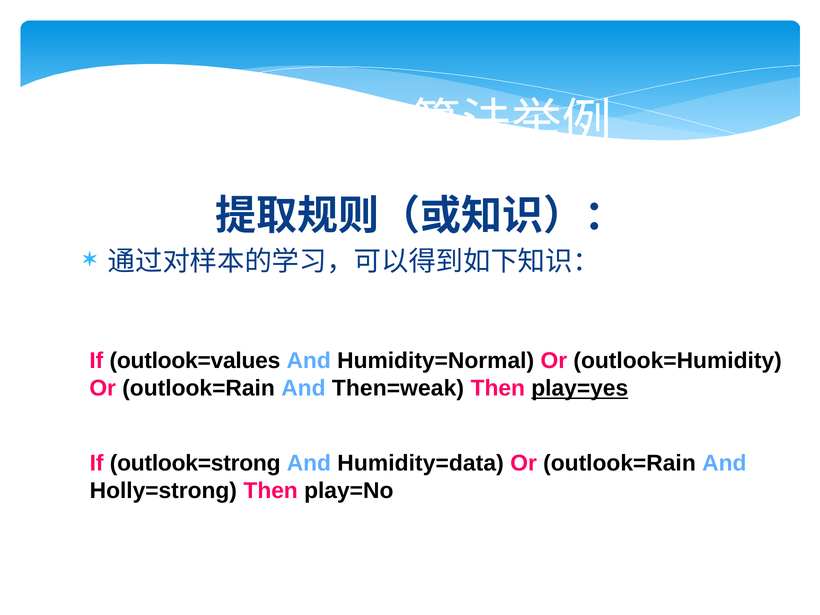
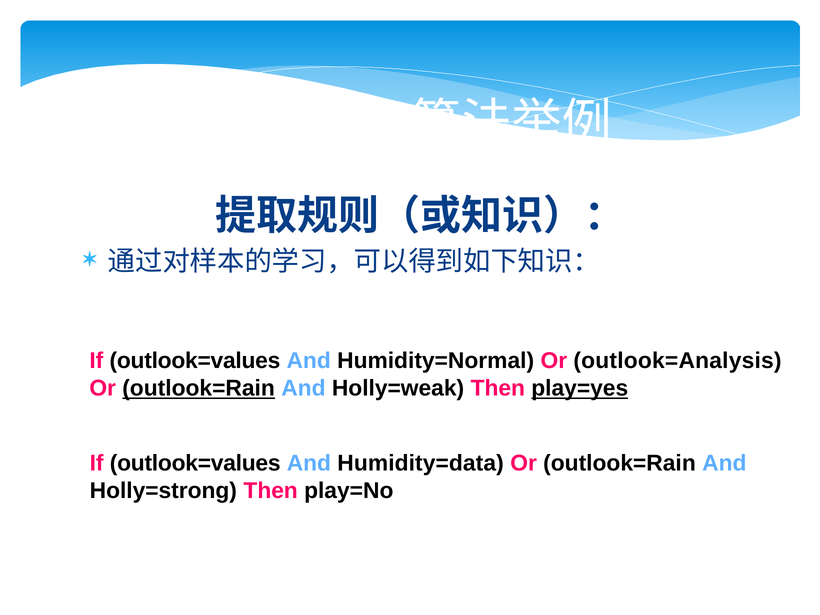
outlook=Humidity: outlook=Humidity -> outlook=Analysis (677, 361)
outlook=Rain underline: none -> present (199, 388)
Then=weak: Then=weak -> Holly=weak (398, 388)
outlook=strong: outlook=strong -> outlook=values (195, 463)
